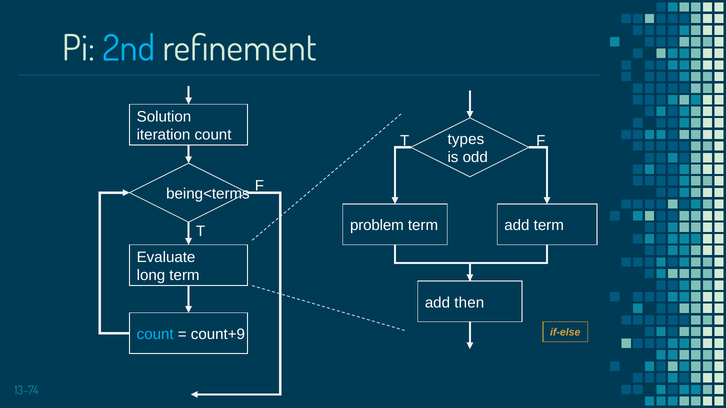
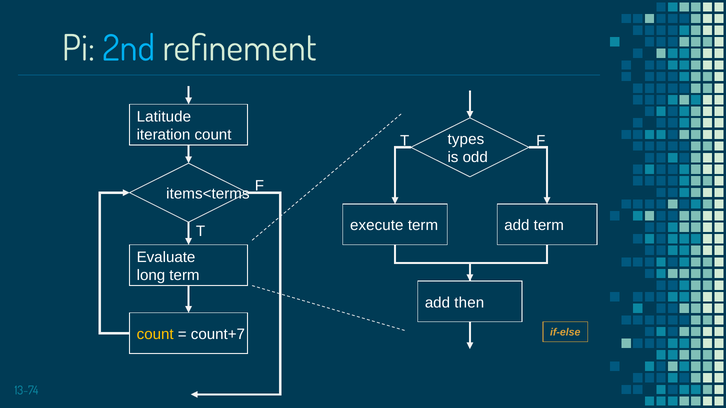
Solution: Solution -> Latitude (164, 117)
being<terms: being<terms -> items<terms (208, 194)
problem: problem -> execute (377, 226)
count colour: light blue -> yellow (155, 335)
count+9: count+9 -> count+7 (218, 335)
